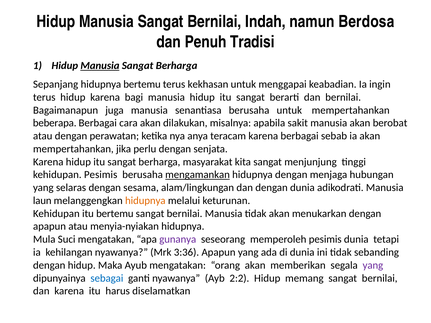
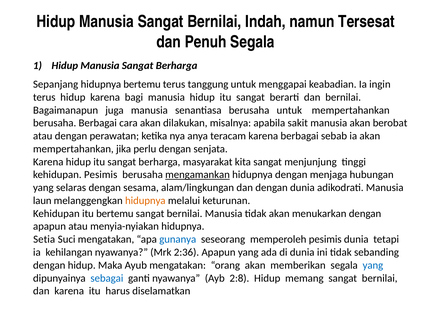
Berdosa: Berdosa -> Tersesat (366, 22)
Penuh Tradisi: Tradisi -> Segala (252, 42)
Manusia underline: present -> none (100, 66)
kekhasan: kekhasan -> tanggung (208, 84)
beberapa: beberapa -> berusaha (55, 123)
Mula: Mula -> Setia (44, 240)
gunanya colour: purple -> blue (178, 240)
3:36: 3:36 -> 2:36 (186, 252)
yang colour: purple -> blue (373, 265)
2:2: 2:2 -> 2:8 (239, 278)
